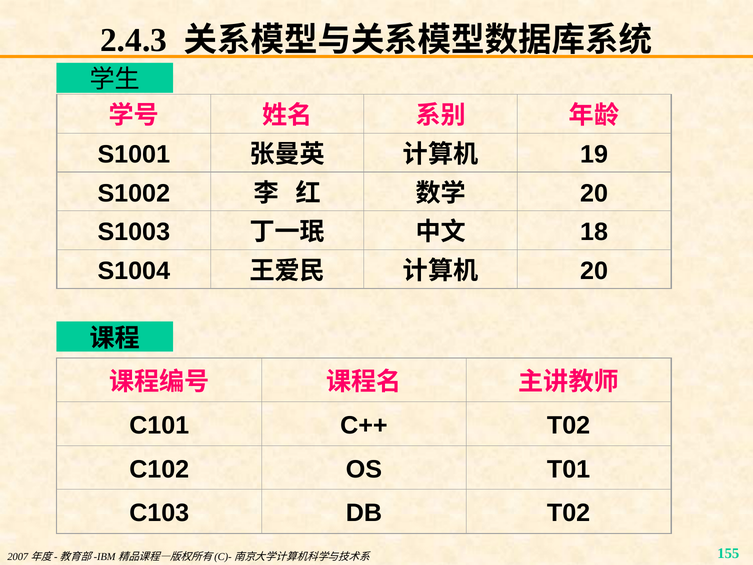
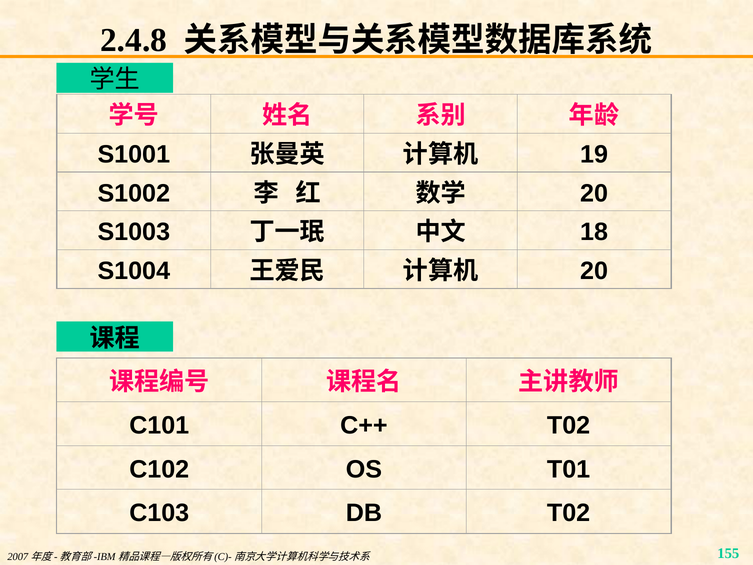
2.4.3: 2.4.3 -> 2.4.8 (134, 40)
